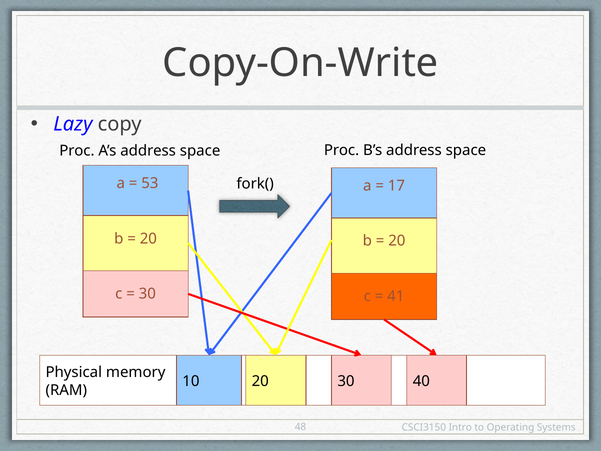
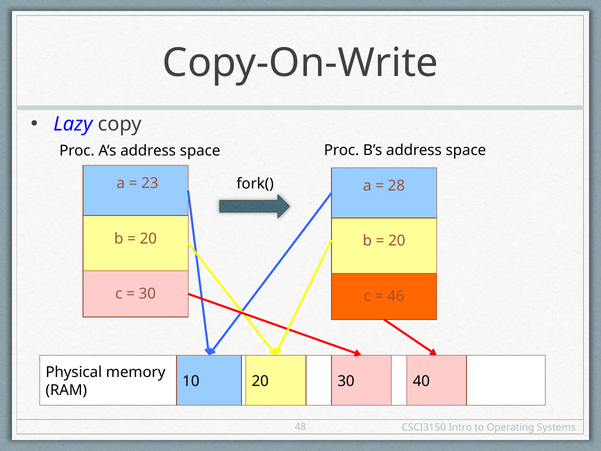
53: 53 -> 23 (150, 183)
17: 17 -> 28 (396, 186)
41: 41 -> 46 (396, 296)
